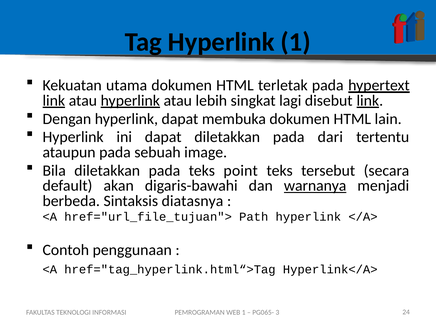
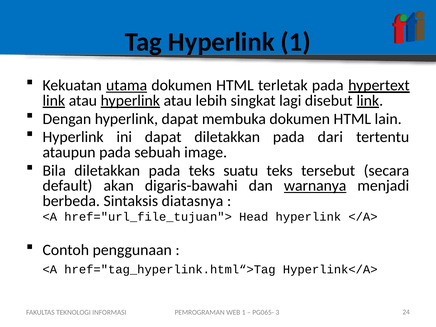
utama underline: none -> present (127, 85)
point: point -> suatu (241, 171)
Path: Path -> Head (254, 217)
